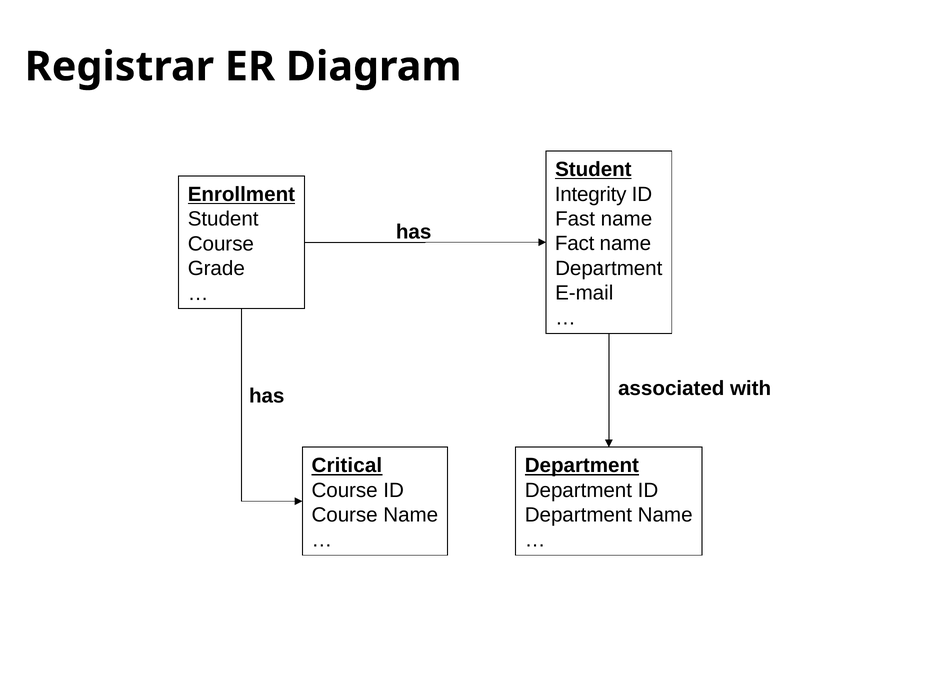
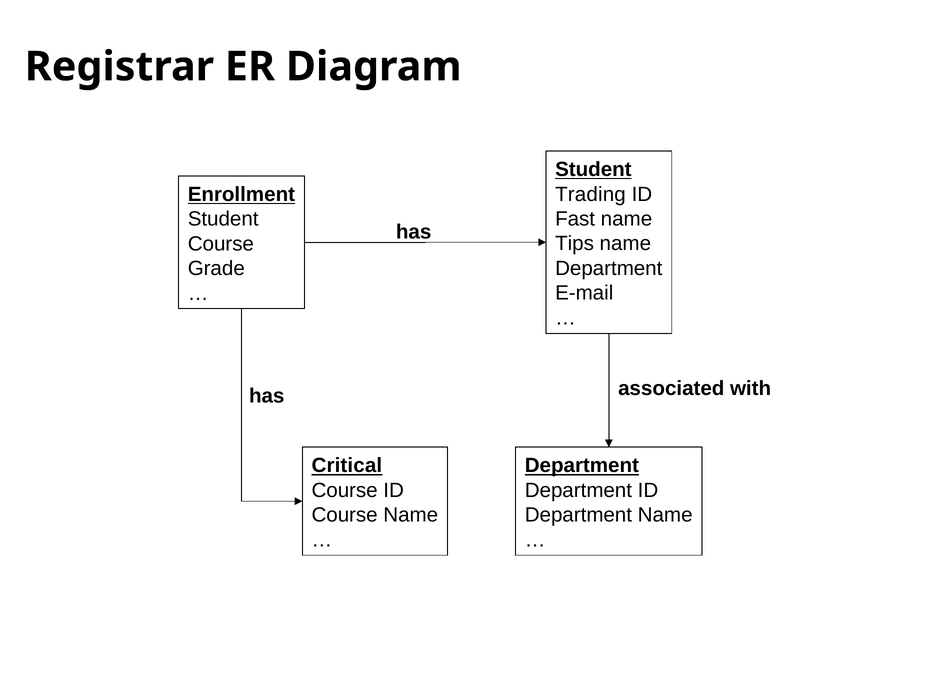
Integrity: Integrity -> Trading (590, 194)
Fact: Fact -> Tips (575, 244)
